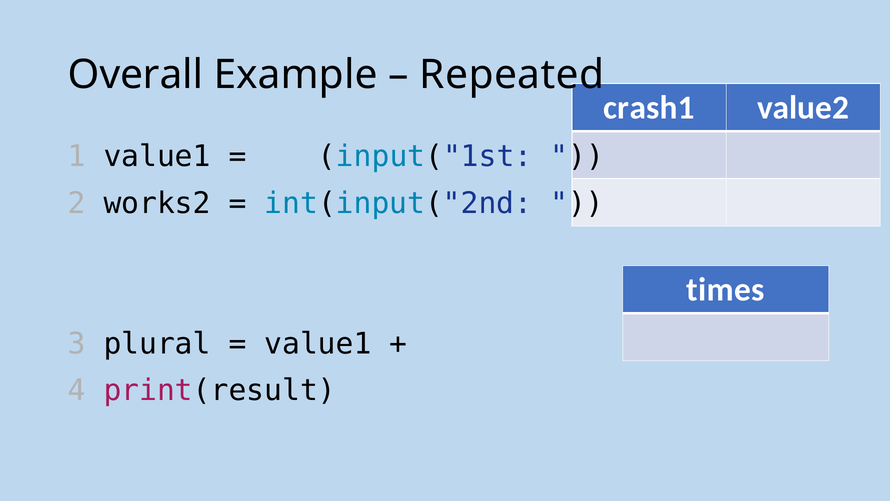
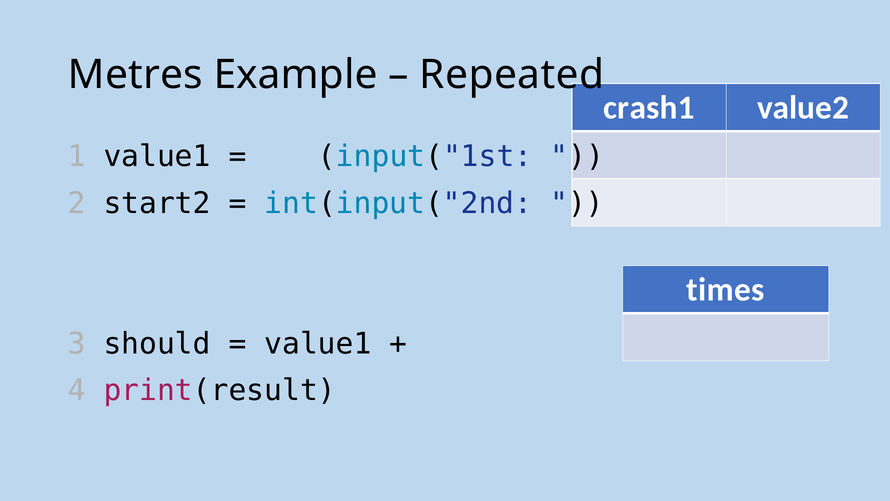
Overall: Overall -> Metres (135, 75)
works2: works2 -> start2 (157, 203)
plural: plural -> should (157, 344)
